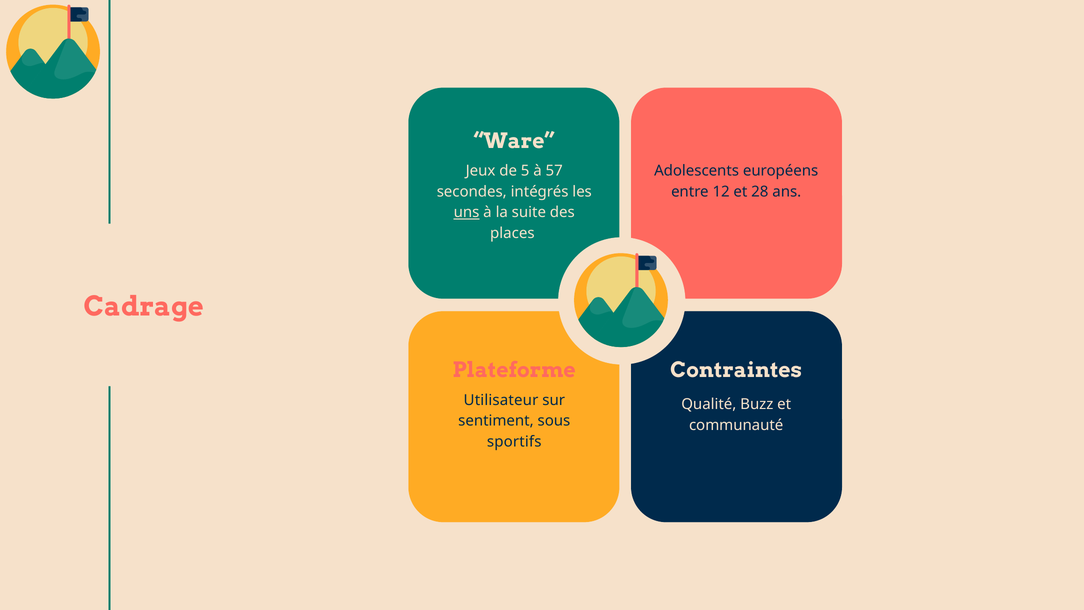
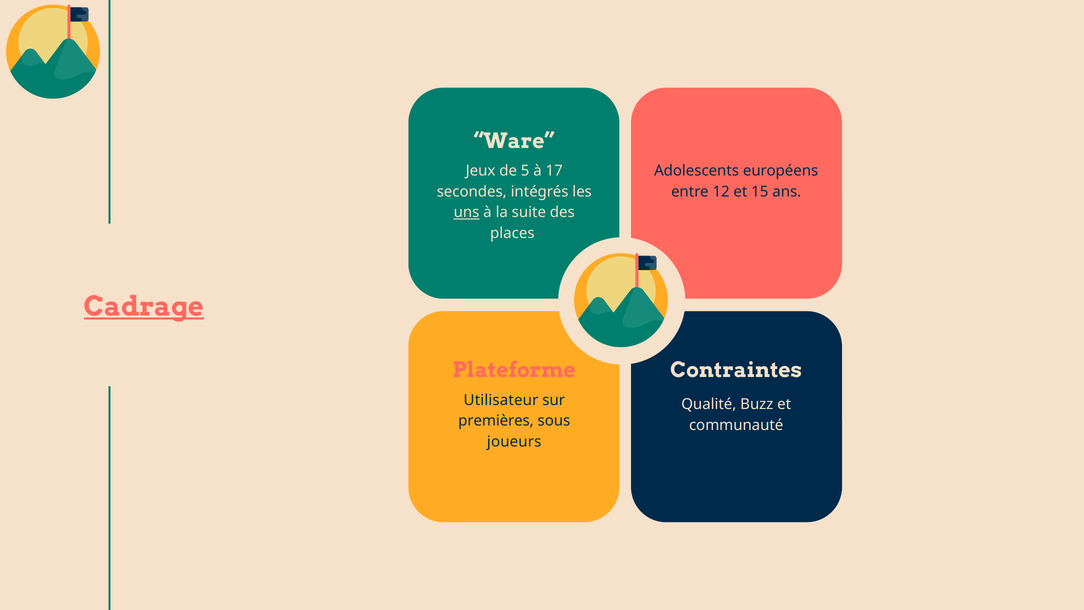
57: 57 -> 17 (554, 171)
28: 28 -> 15 (760, 192)
Cadrage underline: none -> present (144, 307)
sentiment: sentiment -> premières (496, 421)
sportifs: sportifs -> joueurs (514, 442)
